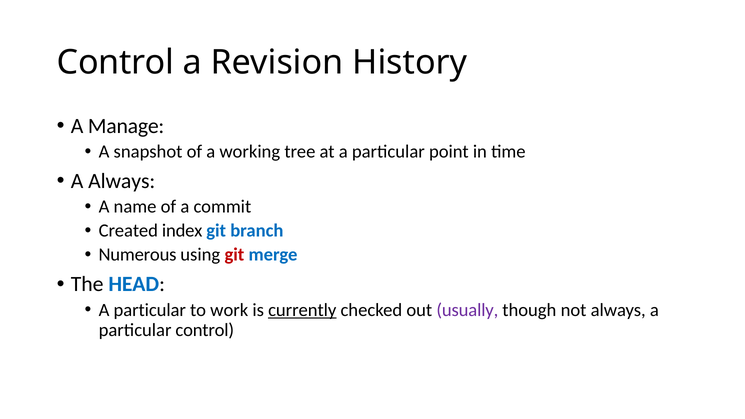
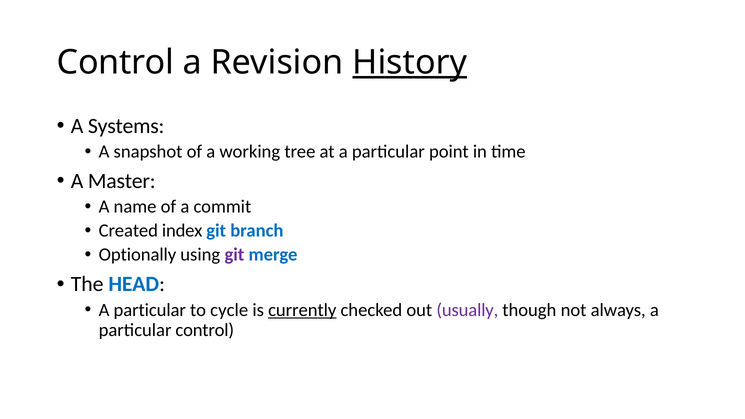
History underline: none -> present (410, 63)
Manage: Manage -> Systems (126, 126)
A Always: Always -> Master (122, 181)
Numerous: Numerous -> Optionally (137, 255)
git colour: red -> purple (234, 255)
work: work -> cycle (229, 310)
